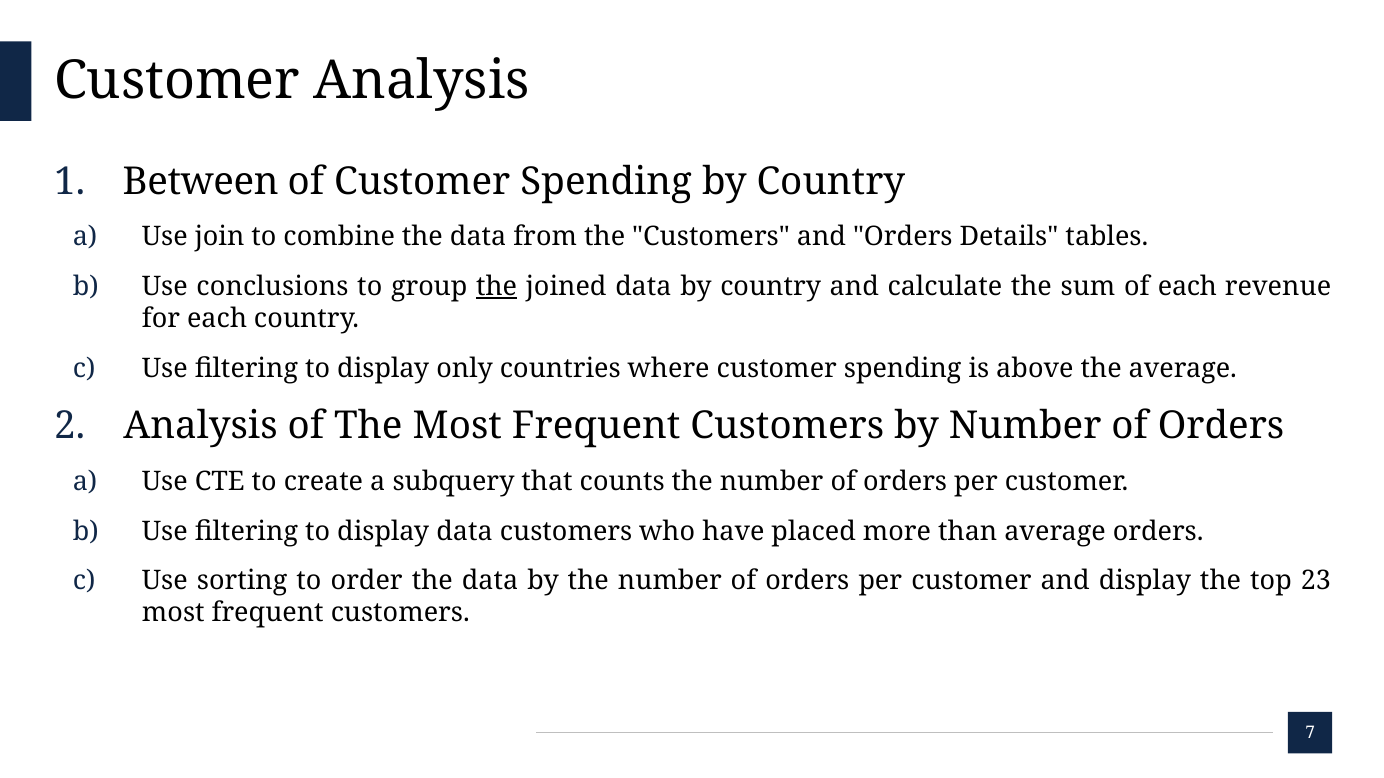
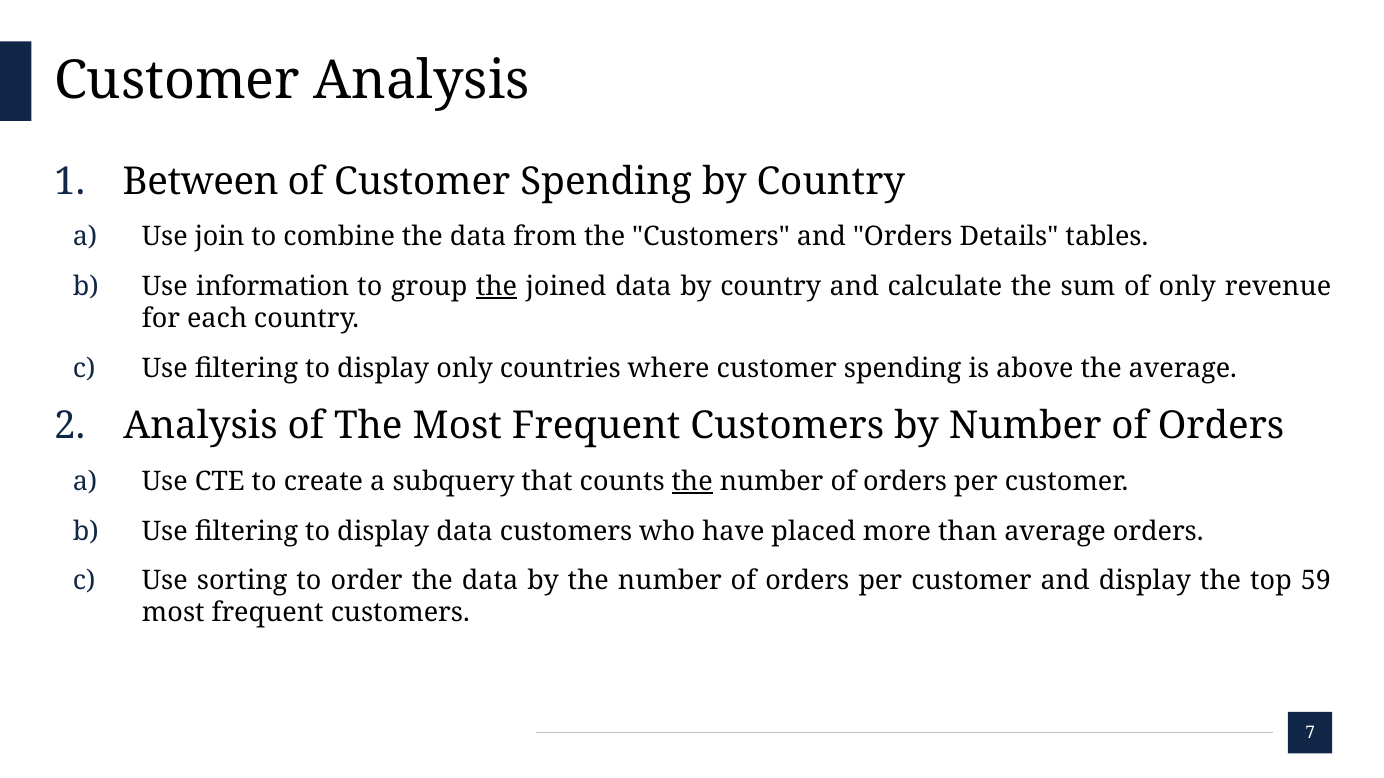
conclusions: conclusions -> information (273, 287)
of each: each -> only (1187, 287)
the underline: none -> present (692, 482)
23: 23 -> 59 (1316, 581)
